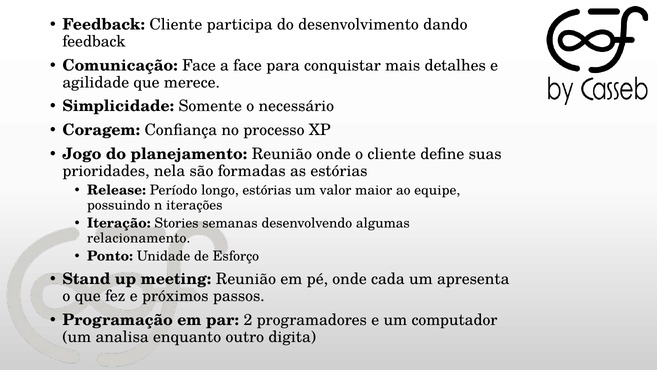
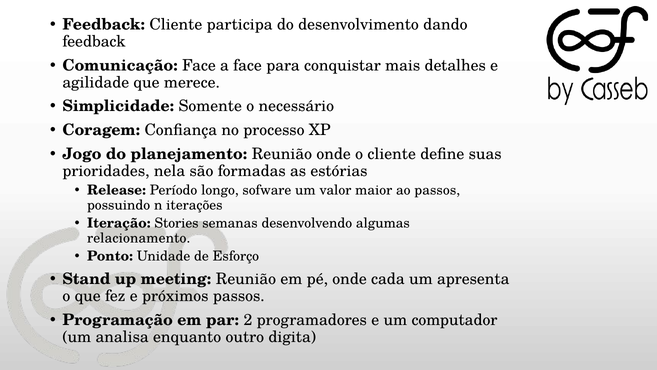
longo estórias: estórias -> sofware (267, 190)
ao equipe: equipe -> passos (437, 190)
